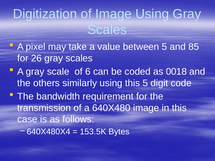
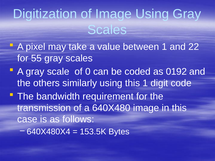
between 5: 5 -> 1 (164, 47)
85: 85 -> 22 (194, 47)
26: 26 -> 55 (36, 58)
6: 6 -> 0 (88, 72)
0018: 0018 -> 0192 (176, 72)
this 5: 5 -> 1 (145, 83)
